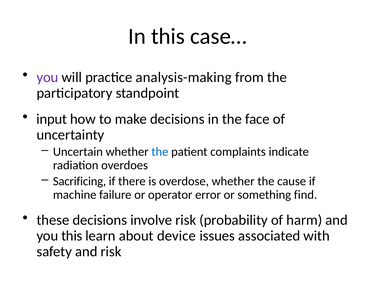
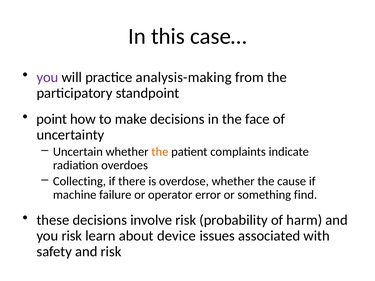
input: input -> point (52, 119)
the colour: blue -> orange (160, 152)
Sacrificing: Sacrificing -> Collecting (79, 182)
you this: this -> risk (72, 236)
